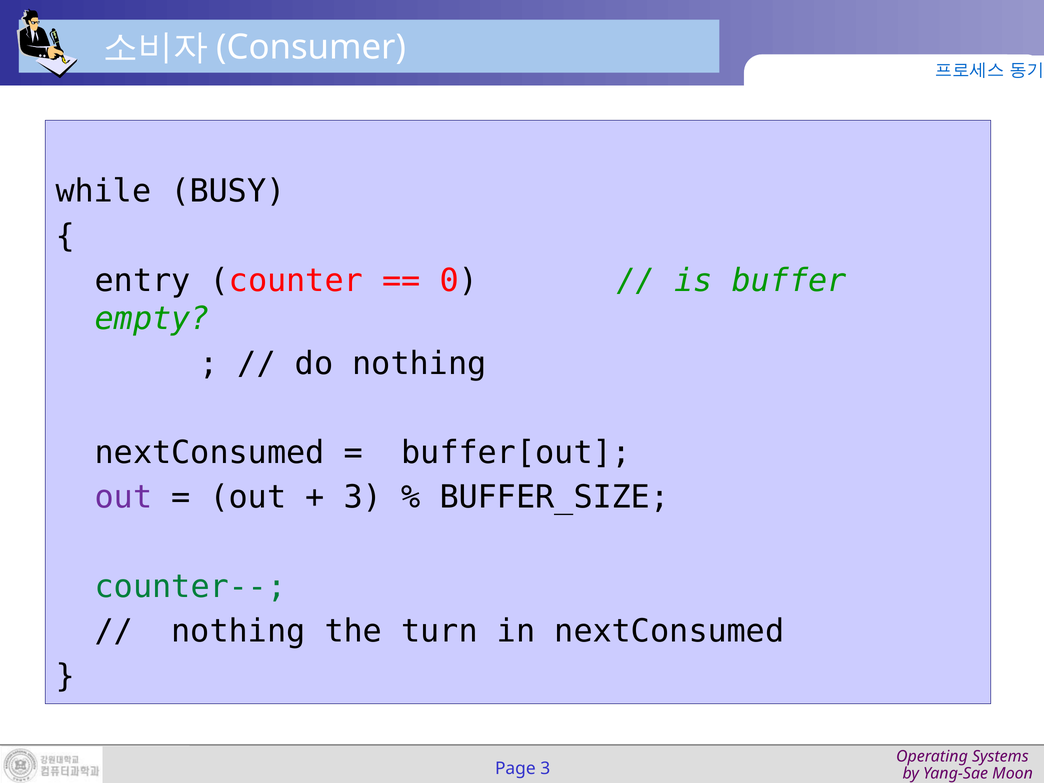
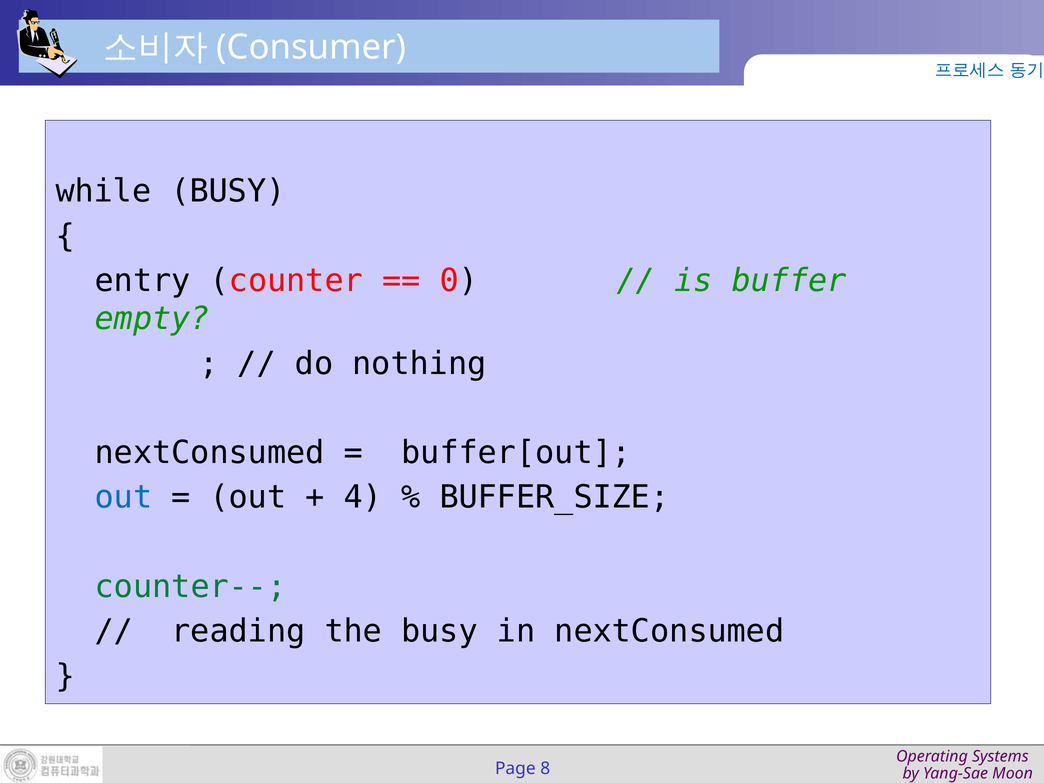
out colour: purple -> blue (124, 497)
3: 3 -> 4 (363, 497)
nothing: nothing -> reading (238, 631)
the turn: turn -> busy (439, 631)
Page 3: 3 -> 8 (545, 768)
